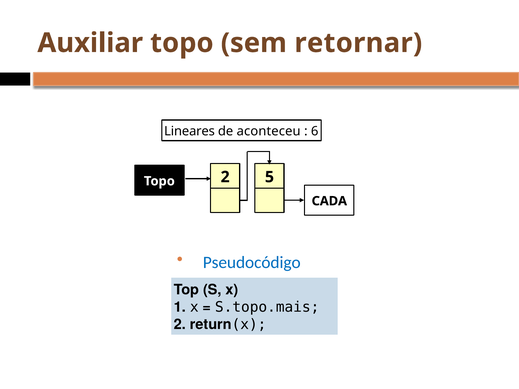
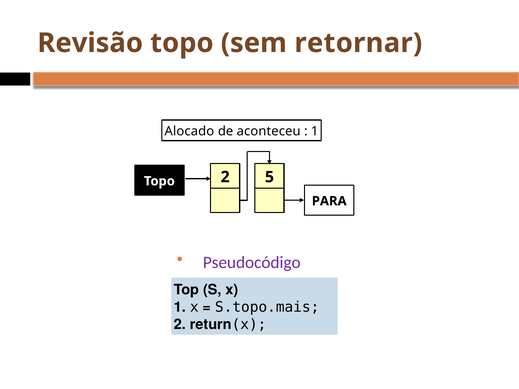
Auxiliar: Auxiliar -> Revisão (90, 43)
Lineares: Lineares -> Alocado (189, 131)
6: 6 -> 1 (315, 131)
CADA: CADA -> PARA (329, 201)
Pseudocódigo colour: blue -> purple (252, 263)
